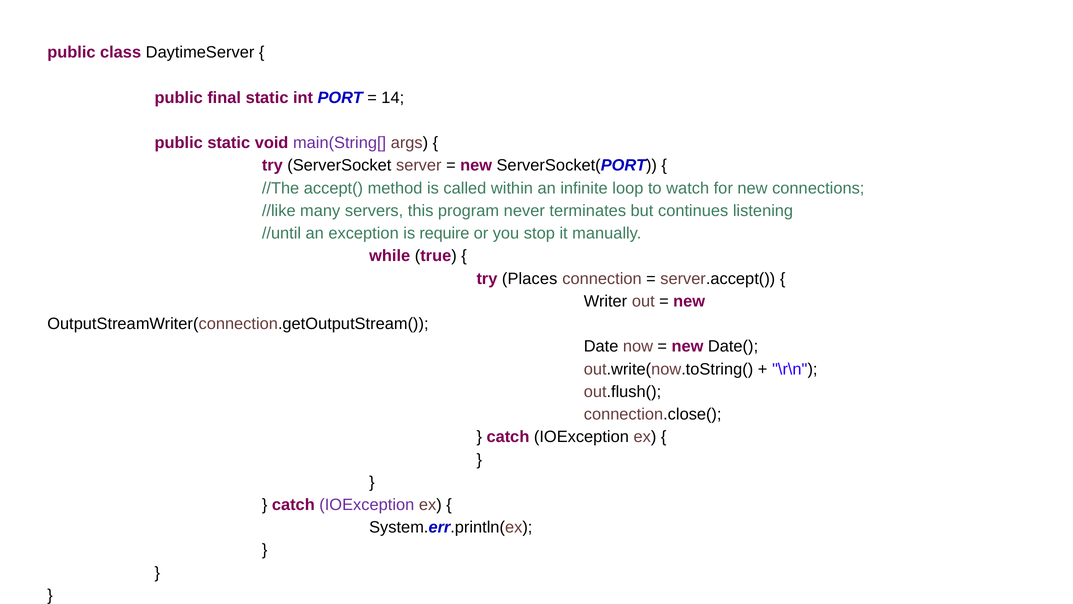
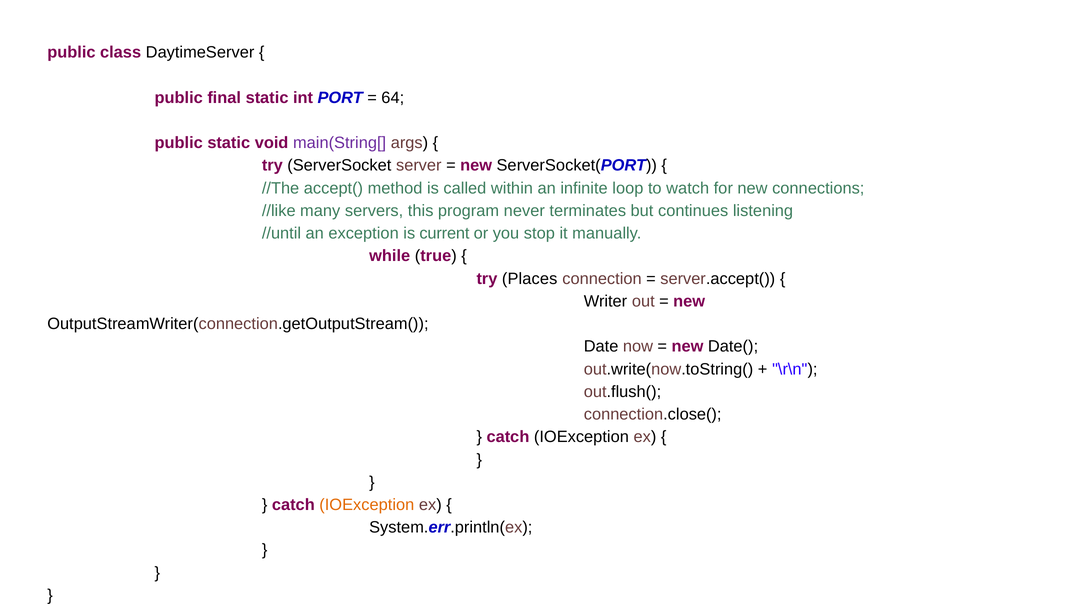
14: 14 -> 64 (393, 98)
require: require -> current (444, 233)
IOException colour: purple -> orange (367, 504)
